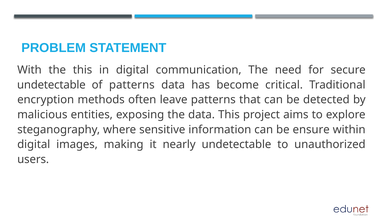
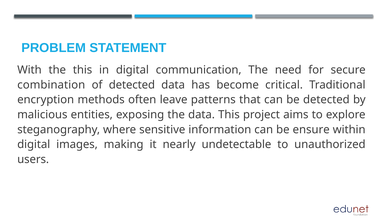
undetectable: undetectable -> combination (51, 85)
of patterns: patterns -> detected (132, 85)
